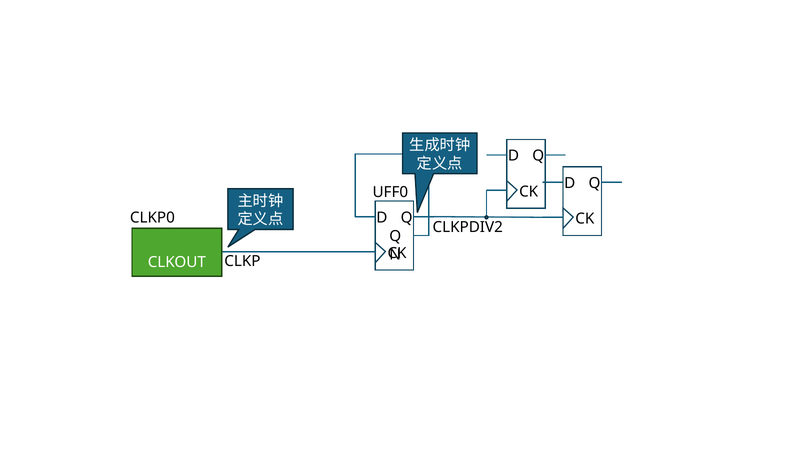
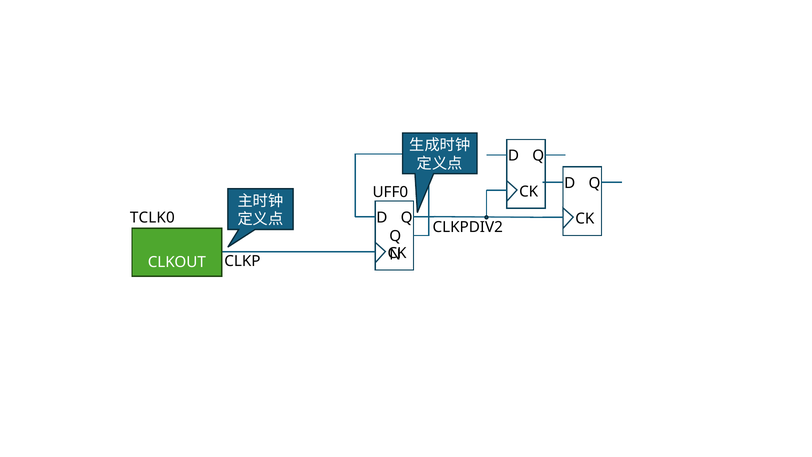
CLKP0: CLKP0 -> TCLK0 (152, 217)
